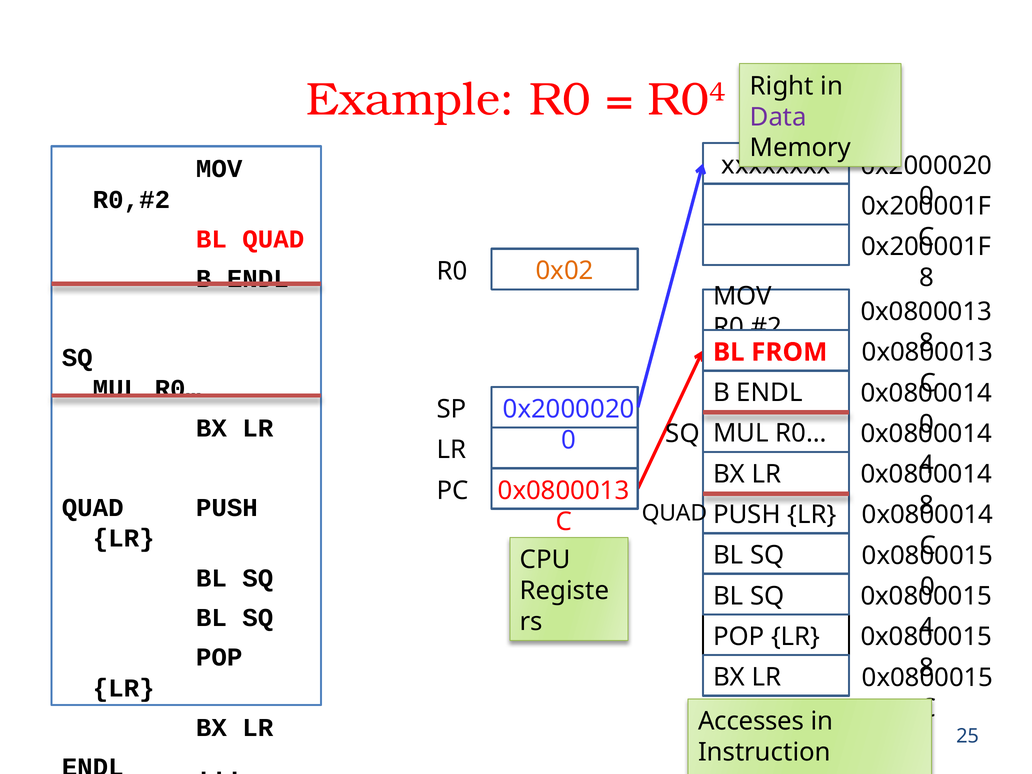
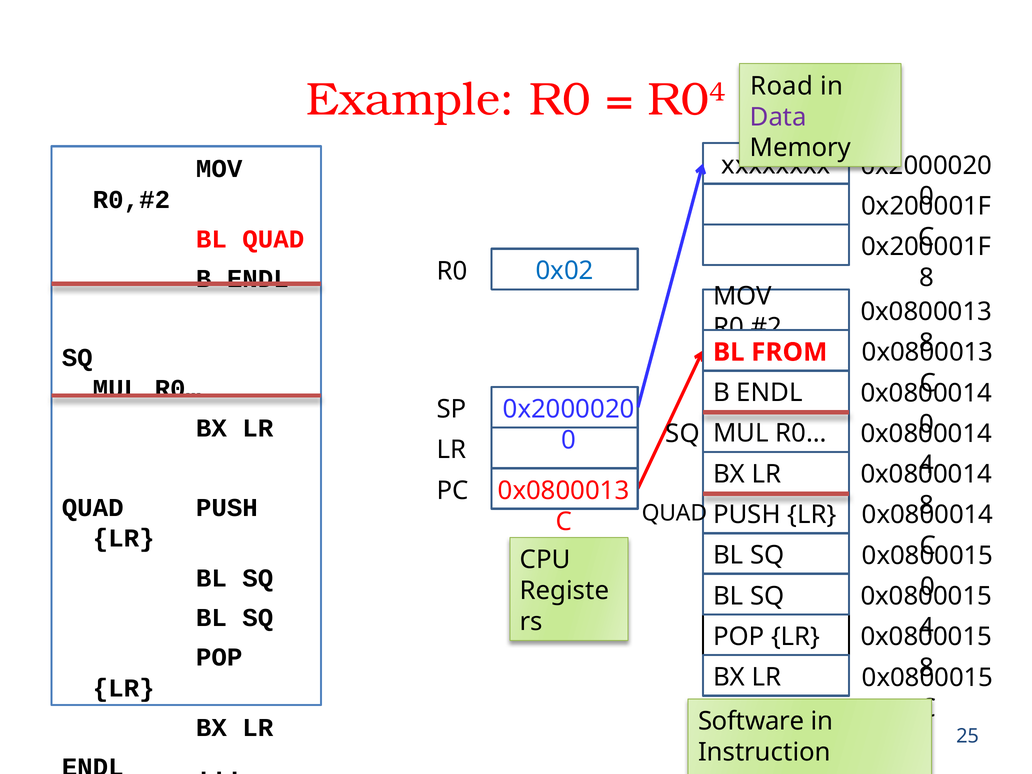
Right: Right -> Road (782, 86)
0x02 colour: orange -> blue (565, 271)
Accesses: Accesses -> Software (751, 721)
